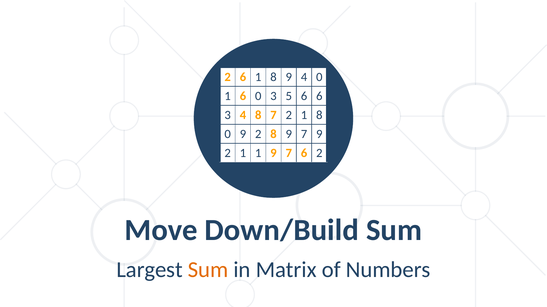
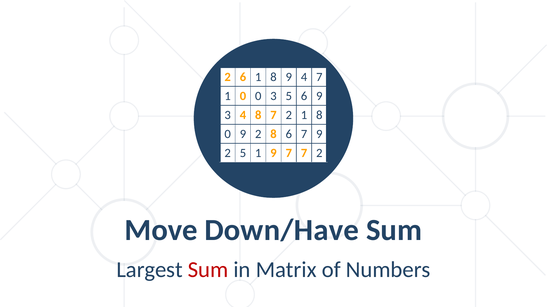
4 0: 0 -> 7 (319, 77)
1 6: 6 -> 0 (243, 96)
6 6: 6 -> 9 (319, 96)
2 8 9: 9 -> 6 (289, 134)
1: 1 -> 5 (243, 153)
7 6: 6 -> 7 (304, 153)
Down/Build: Down/Build -> Down/Have (282, 230)
Sum colour: orange -> red (208, 270)
